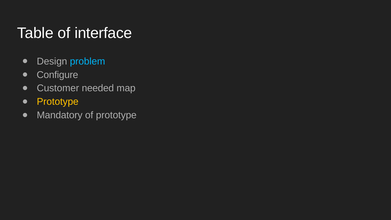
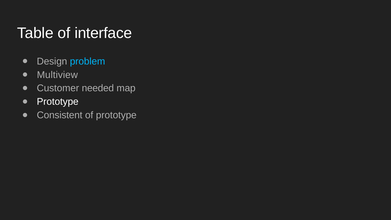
Configure: Configure -> Multiview (57, 75)
Prototype colour: yellow -> white (58, 102)
Mandatory: Mandatory -> Consistent (60, 115)
